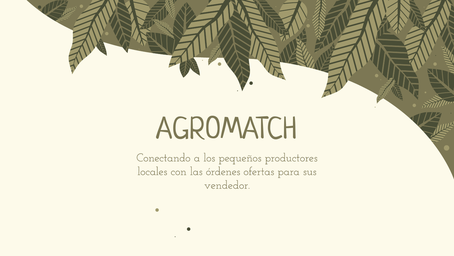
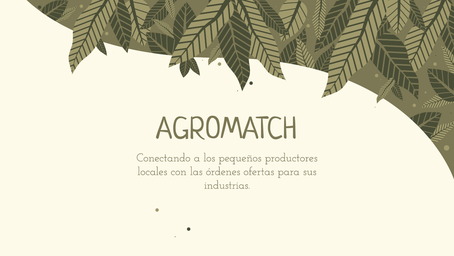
vendedor: vendedor -> industrias (227, 185)
